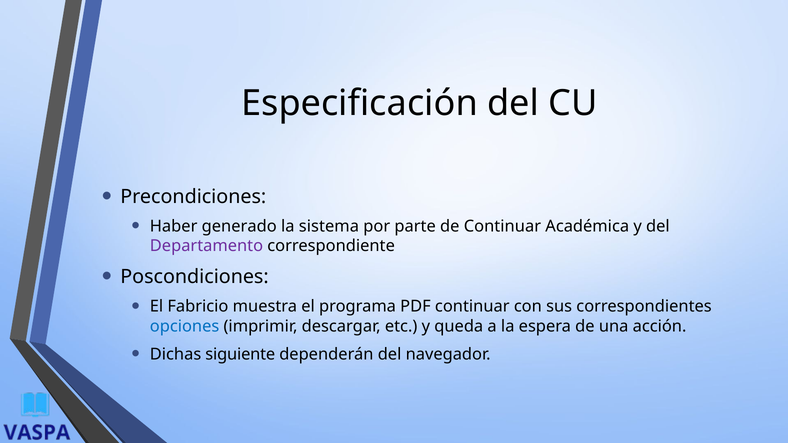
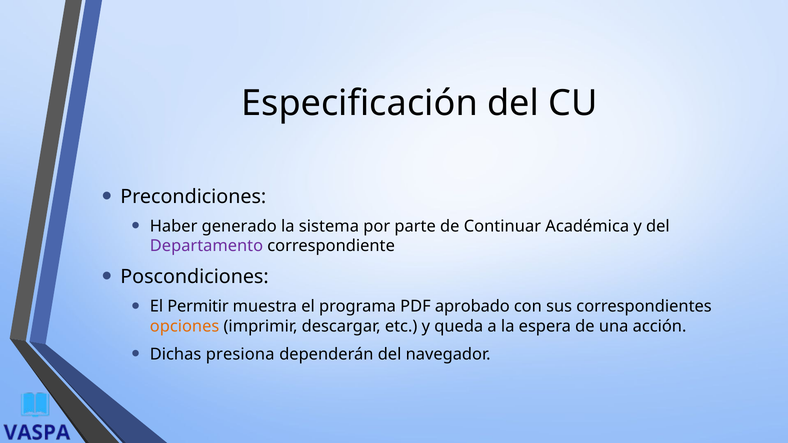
Fabricio: Fabricio -> Permitir (198, 307)
PDF continuar: continuar -> aprobado (472, 307)
opciones colour: blue -> orange (185, 326)
siguiente: siguiente -> presiona (240, 354)
